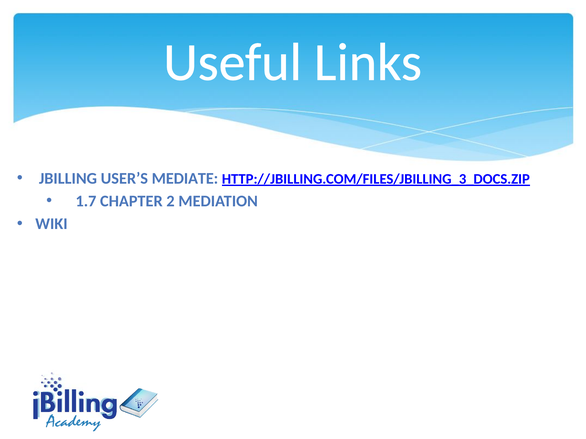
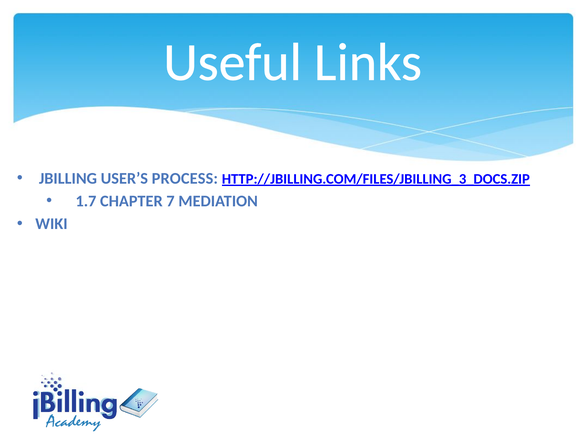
MEDIATE: MEDIATE -> PROCESS (185, 179)
2: 2 -> 7 (170, 201)
